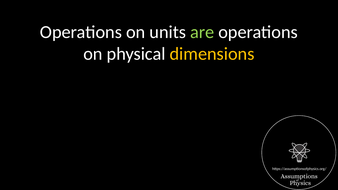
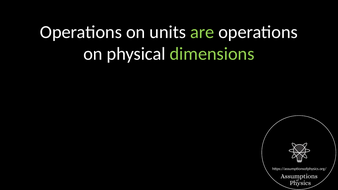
dimensions colour: yellow -> light green (212, 54)
